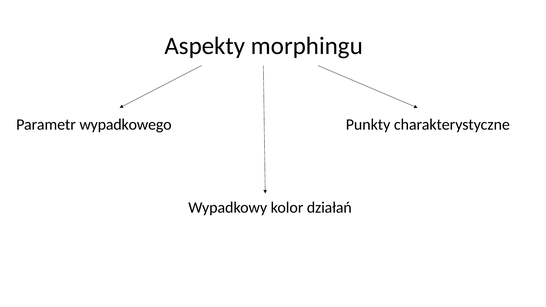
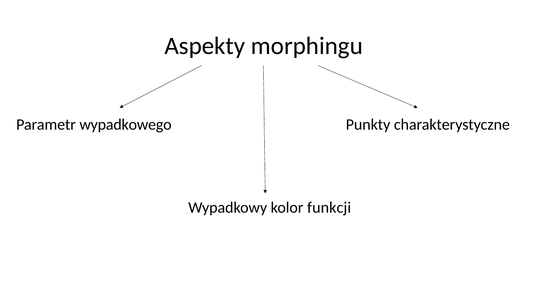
działań: działań -> funkcji (329, 208)
